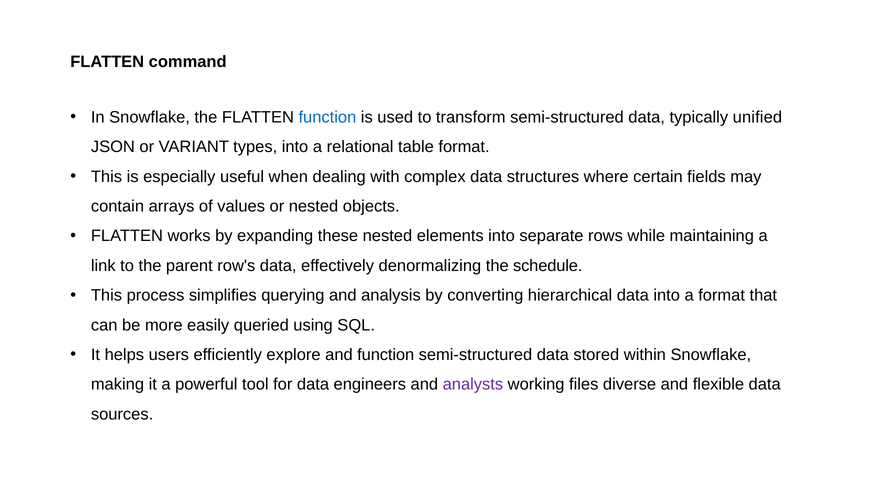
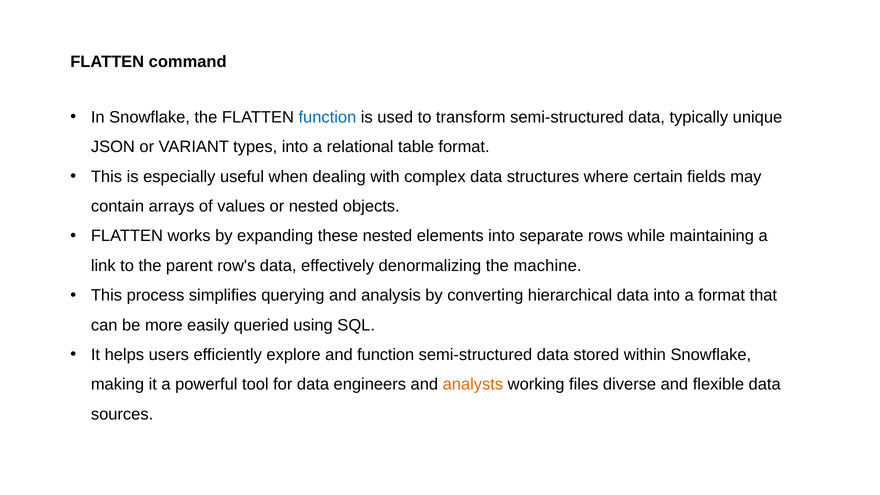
unified: unified -> unique (757, 117)
schedule: schedule -> machine (548, 266)
analysts colour: purple -> orange (473, 385)
